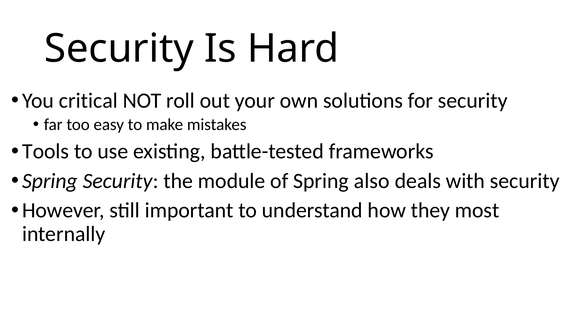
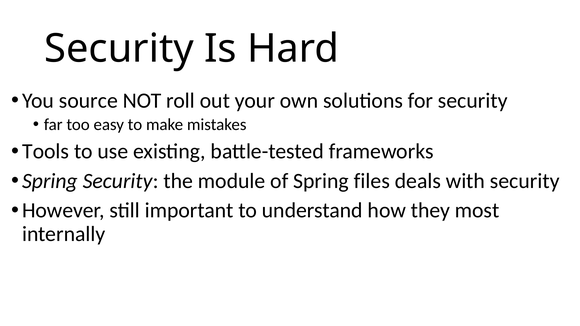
critical: critical -> source (88, 101)
also: also -> files (372, 181)
